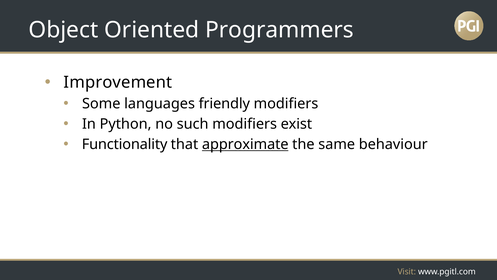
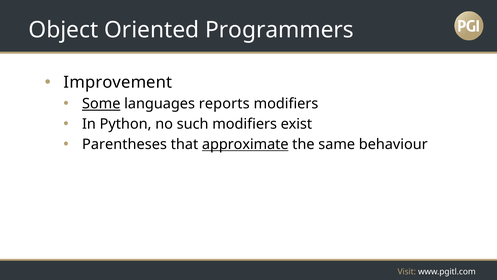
Some underline: none -> present (101, 104)
friendly: friendly -> reports (224, 104)
Functionality: Functionality -> Parentheses (125, 144)
